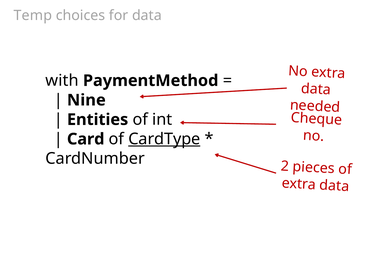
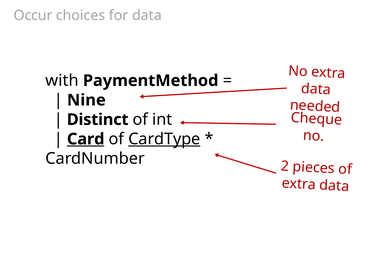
Temp: Temp -> Occur (33, 15)
Entities: Entities -> Distinct (98, 120)
Card underline: none -> present (86, 139)
